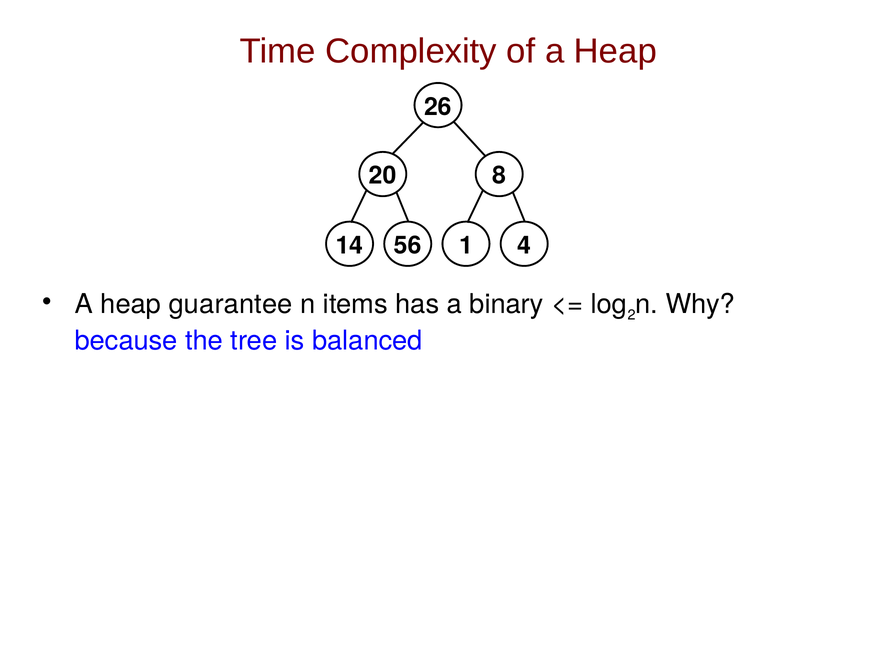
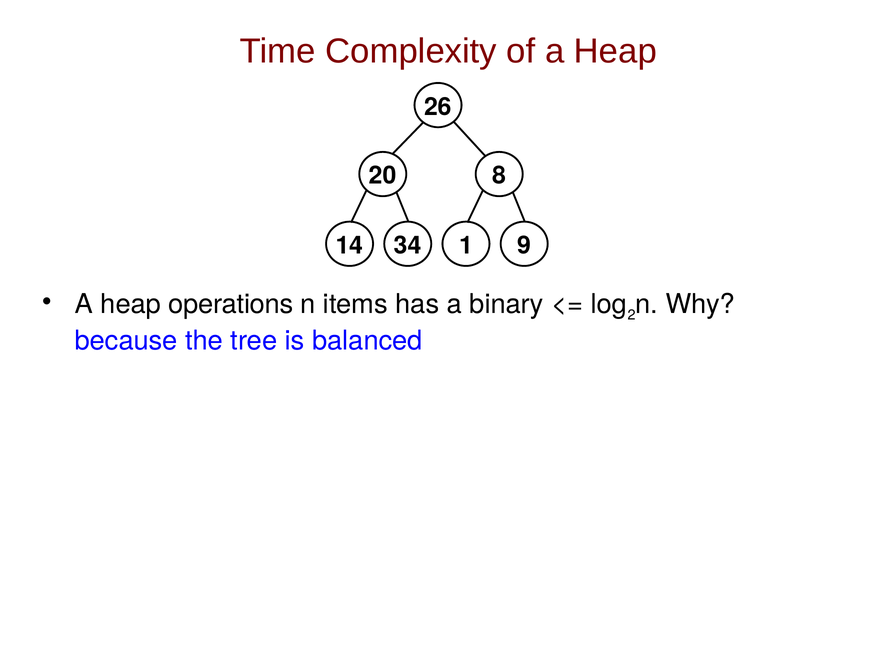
56: 56 -> 34 (408, 245)
4: 4 -> 9 (524, 245)
guarantee: guarantee -> operations (231, 304)
